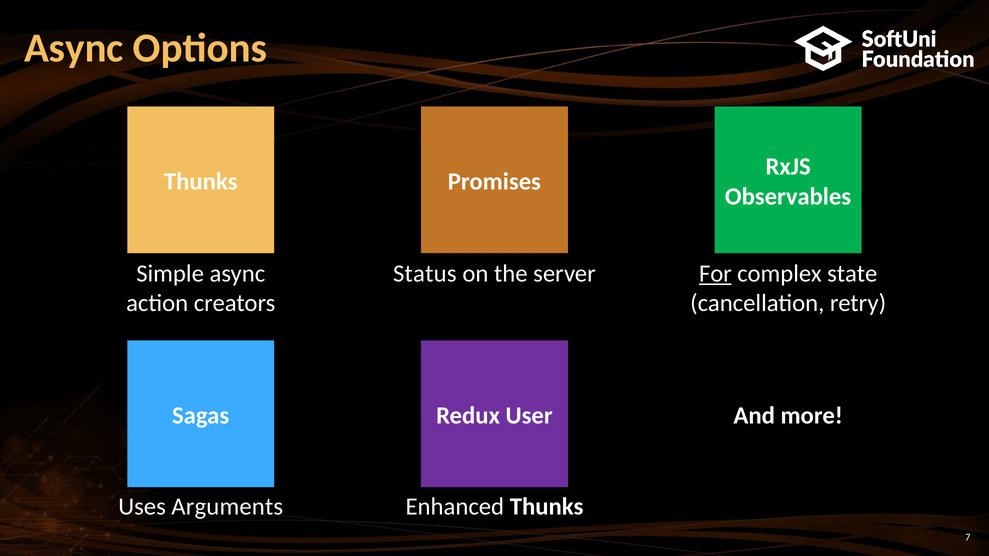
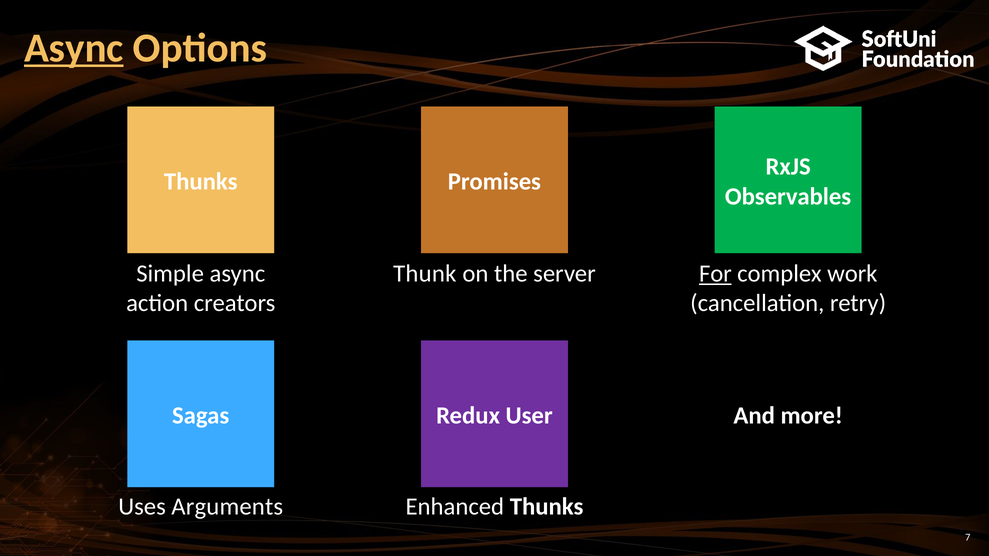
Async underline: none -> present (74, 48)
Status: Status -> Thunk (425, 274)
state: state -> work (852, 274)
